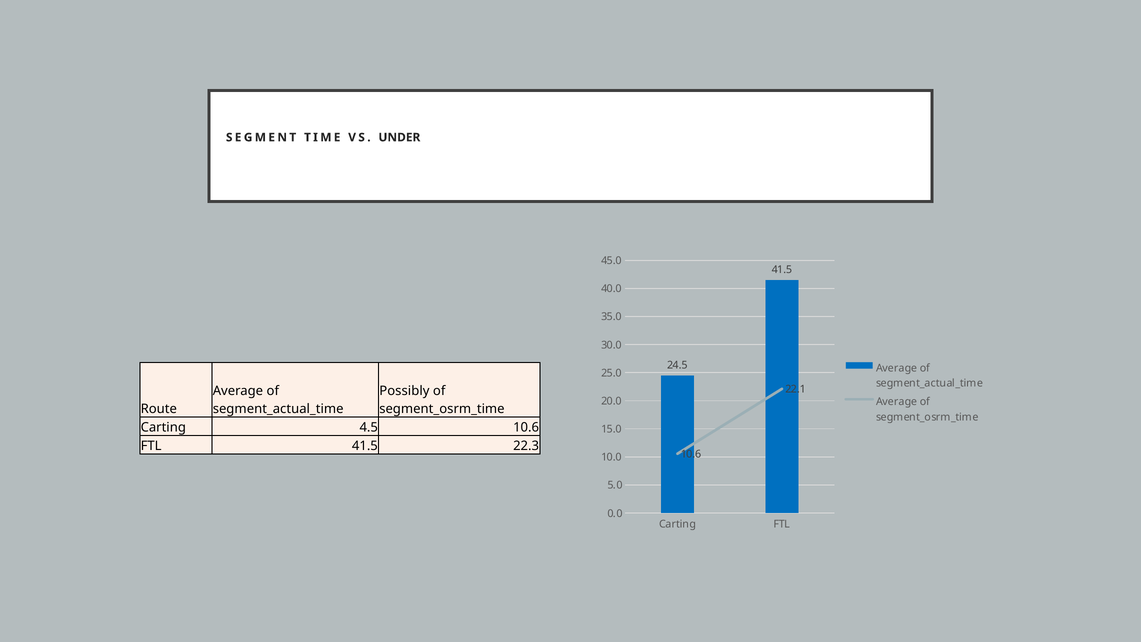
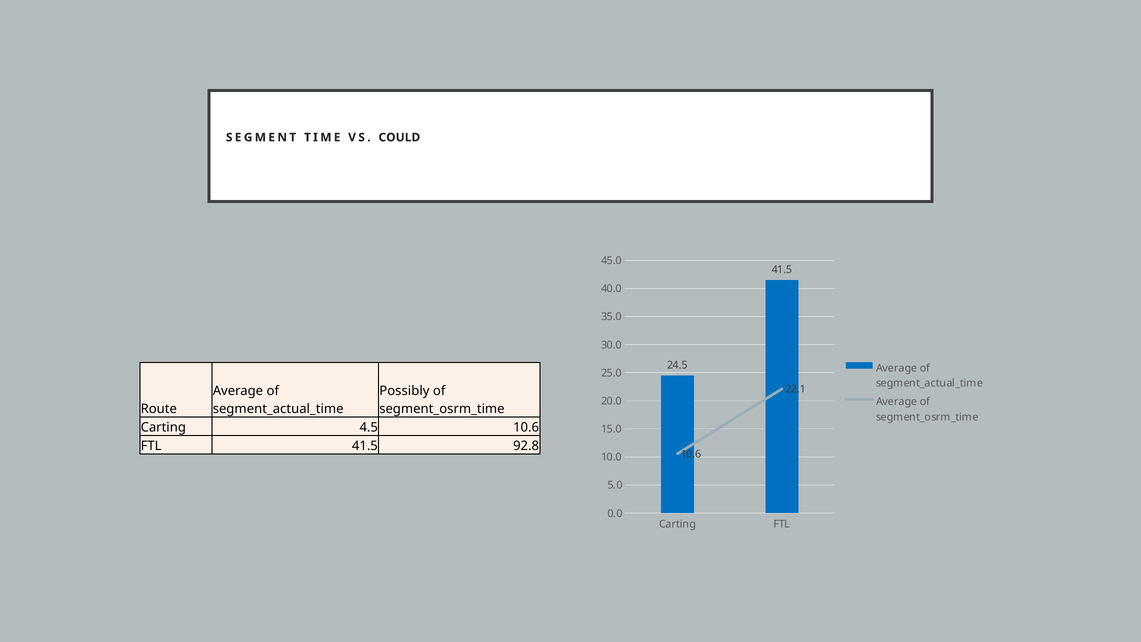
UNDER: UNDER -> COULD (399, 137)
22.3: 22.3 -> 92.8 (526, 446)
